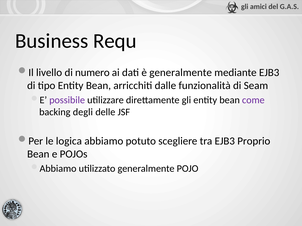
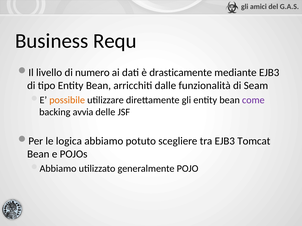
è generalmente: generalmente -> drasticamente (181, 73)
possibile colour: purple -> orange (67, 100)
degli: degli -> avvia (83, 112)
Proprio: Proprio -> Tomcat (254, 141)
